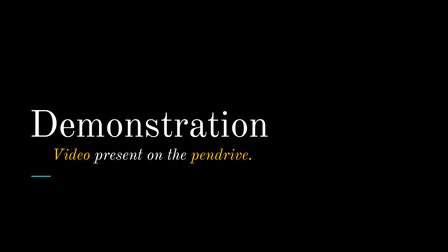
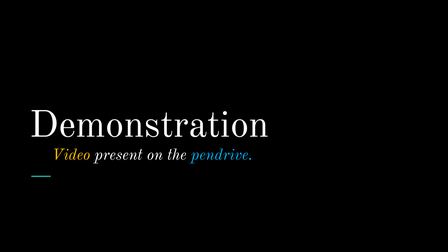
pendrive colour: yellow -> light blue (222, 155)
